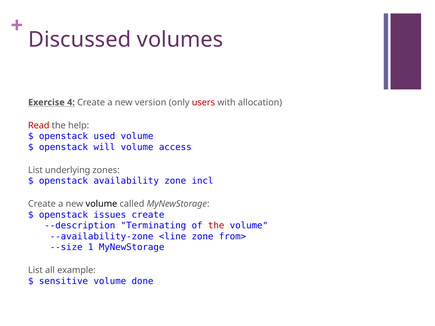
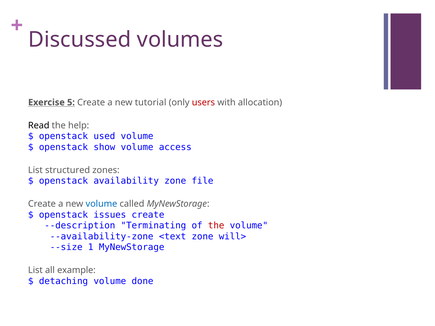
4: 4 -> 5 (71, 102)
version: version -> tutorial (151, 102)
Read colour: red -> black (39, 125)
will: will -> show (104, 147)
underlying: underlying -> structured (68, 170)
incl: incl -> file (203, 181)
volume colour: black -> blue (101, 204)
<line: <line -> <text (173, 237)
from>: from> -> will> (232, 237)
sensitive: sensitive -> detaching (63, 281)
